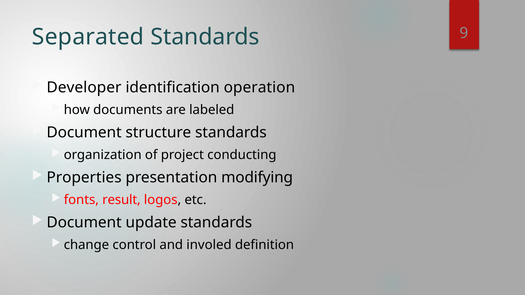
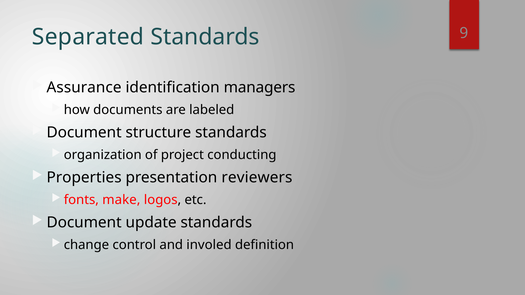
Developer: Developer -> Assurance (84, 88)
operation: operation -> managers (260, 88)
modifying: modifying -> reviewers (257, 178)
result: result -> make (121, 200)
